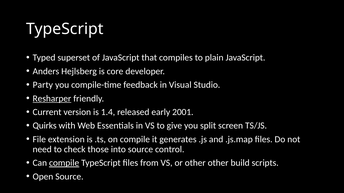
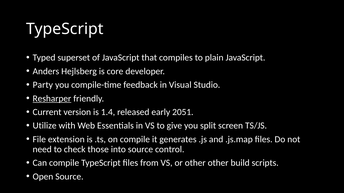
2001: 2001 -> 2051 (183, 112)
Quirks: Quirks -> Utilize (45, 126)
compile underline: present -> none (64, 163)
